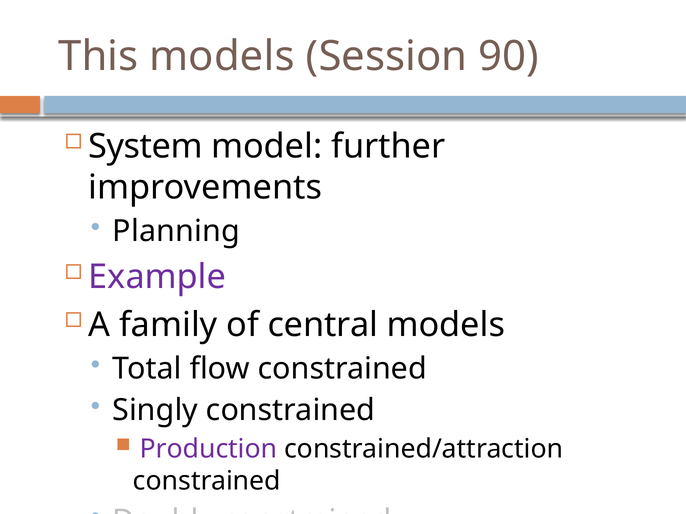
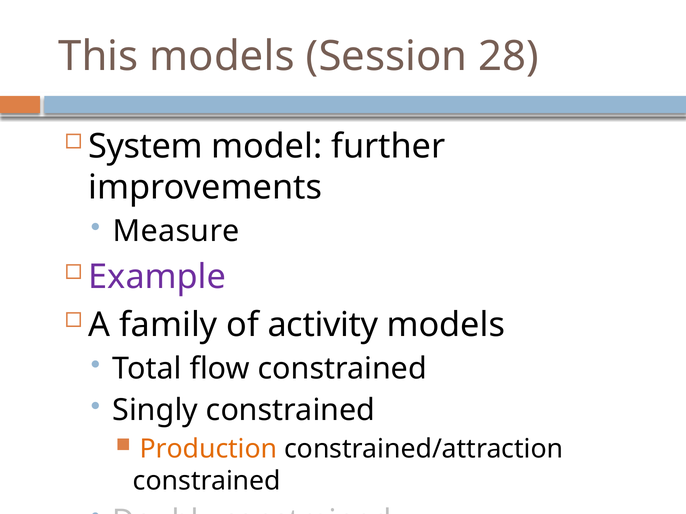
90: 90 -> 28 (508, 57)
Planning: Planning -> Measure (176, 231)
central: central -> activity (323, 325)
Production colour: purple -> orange (209, 450)
